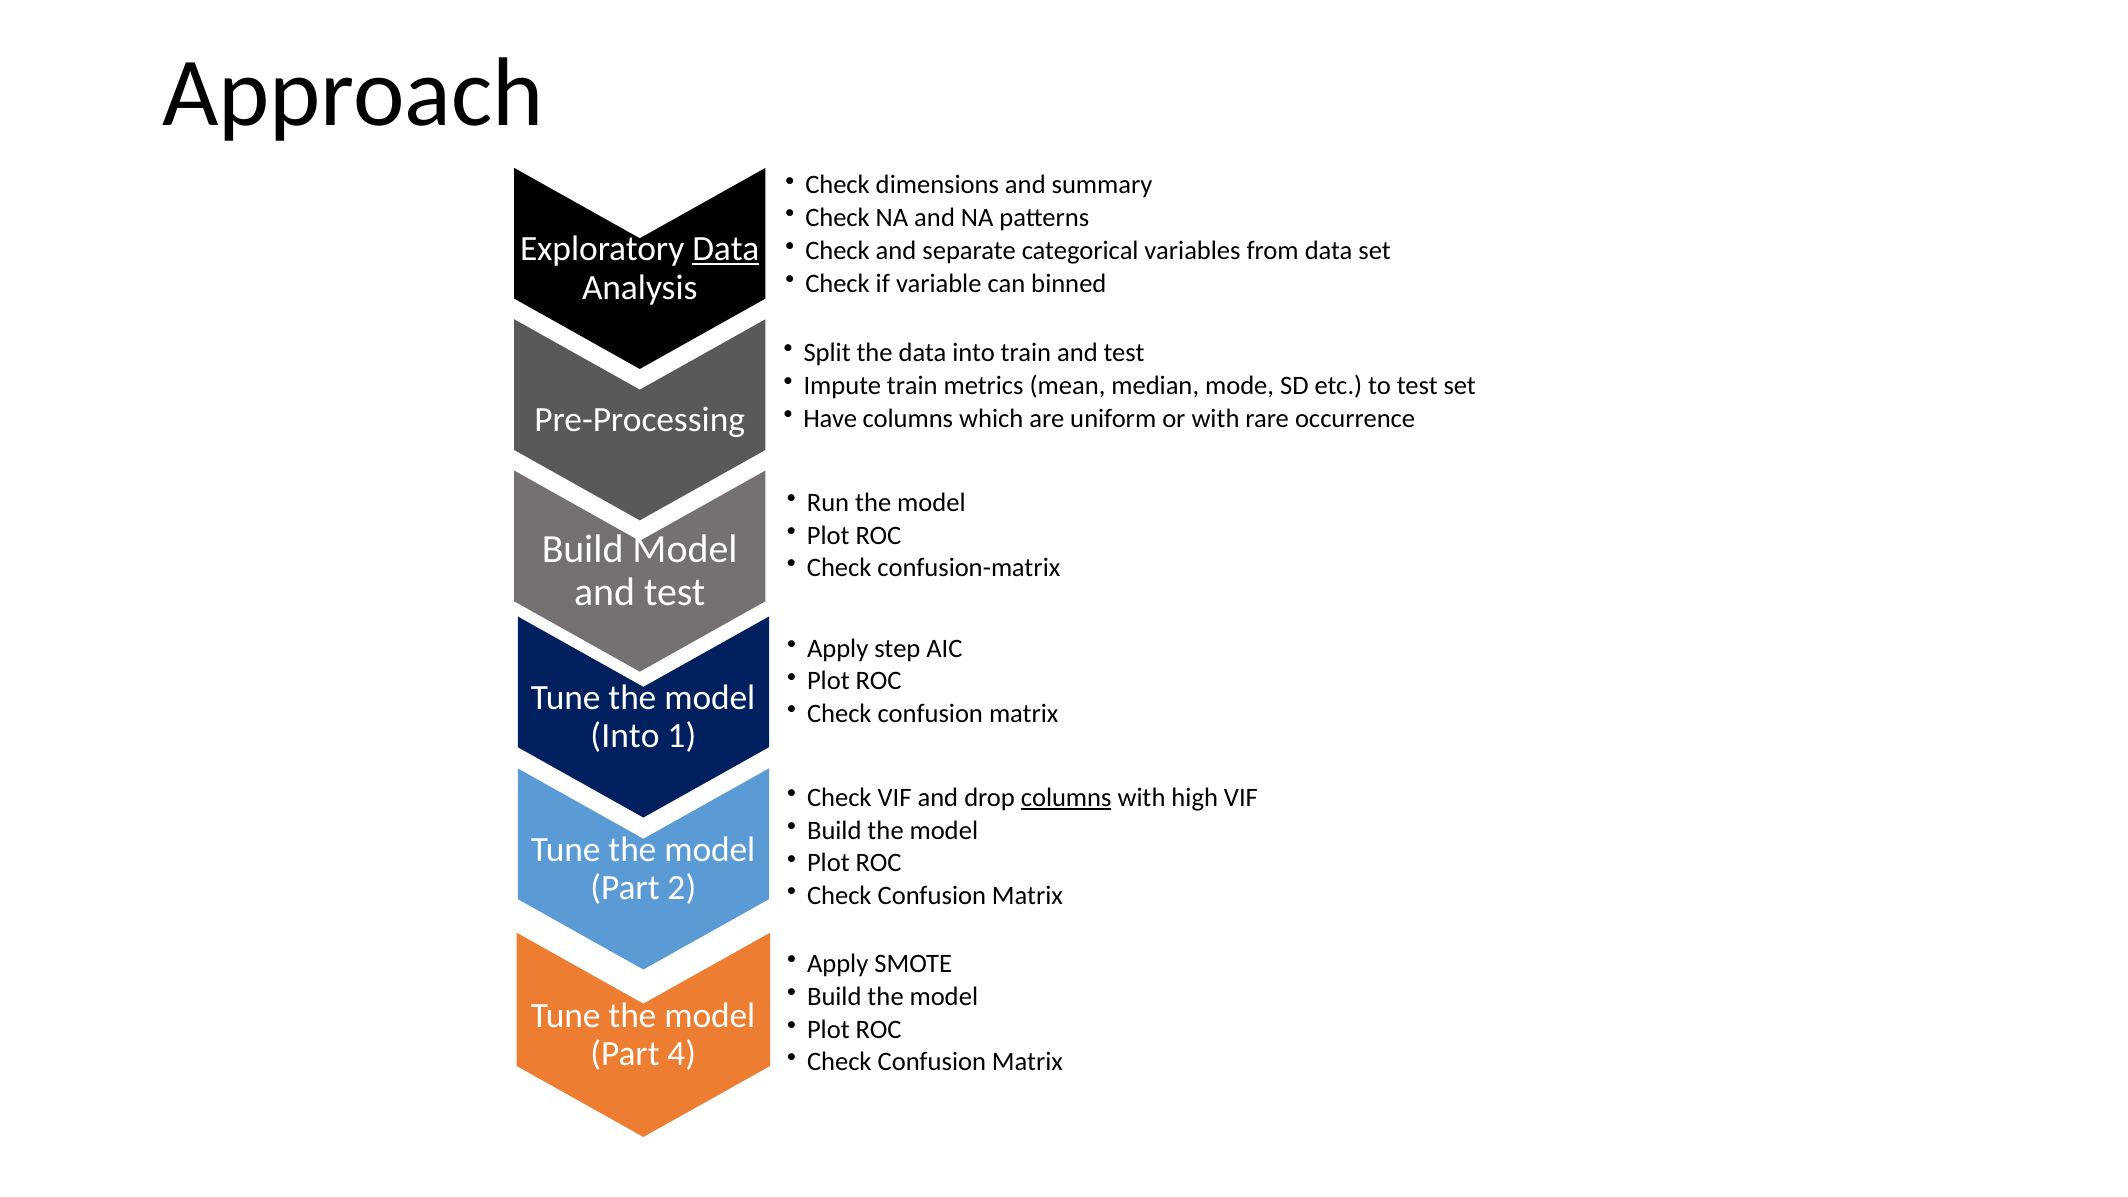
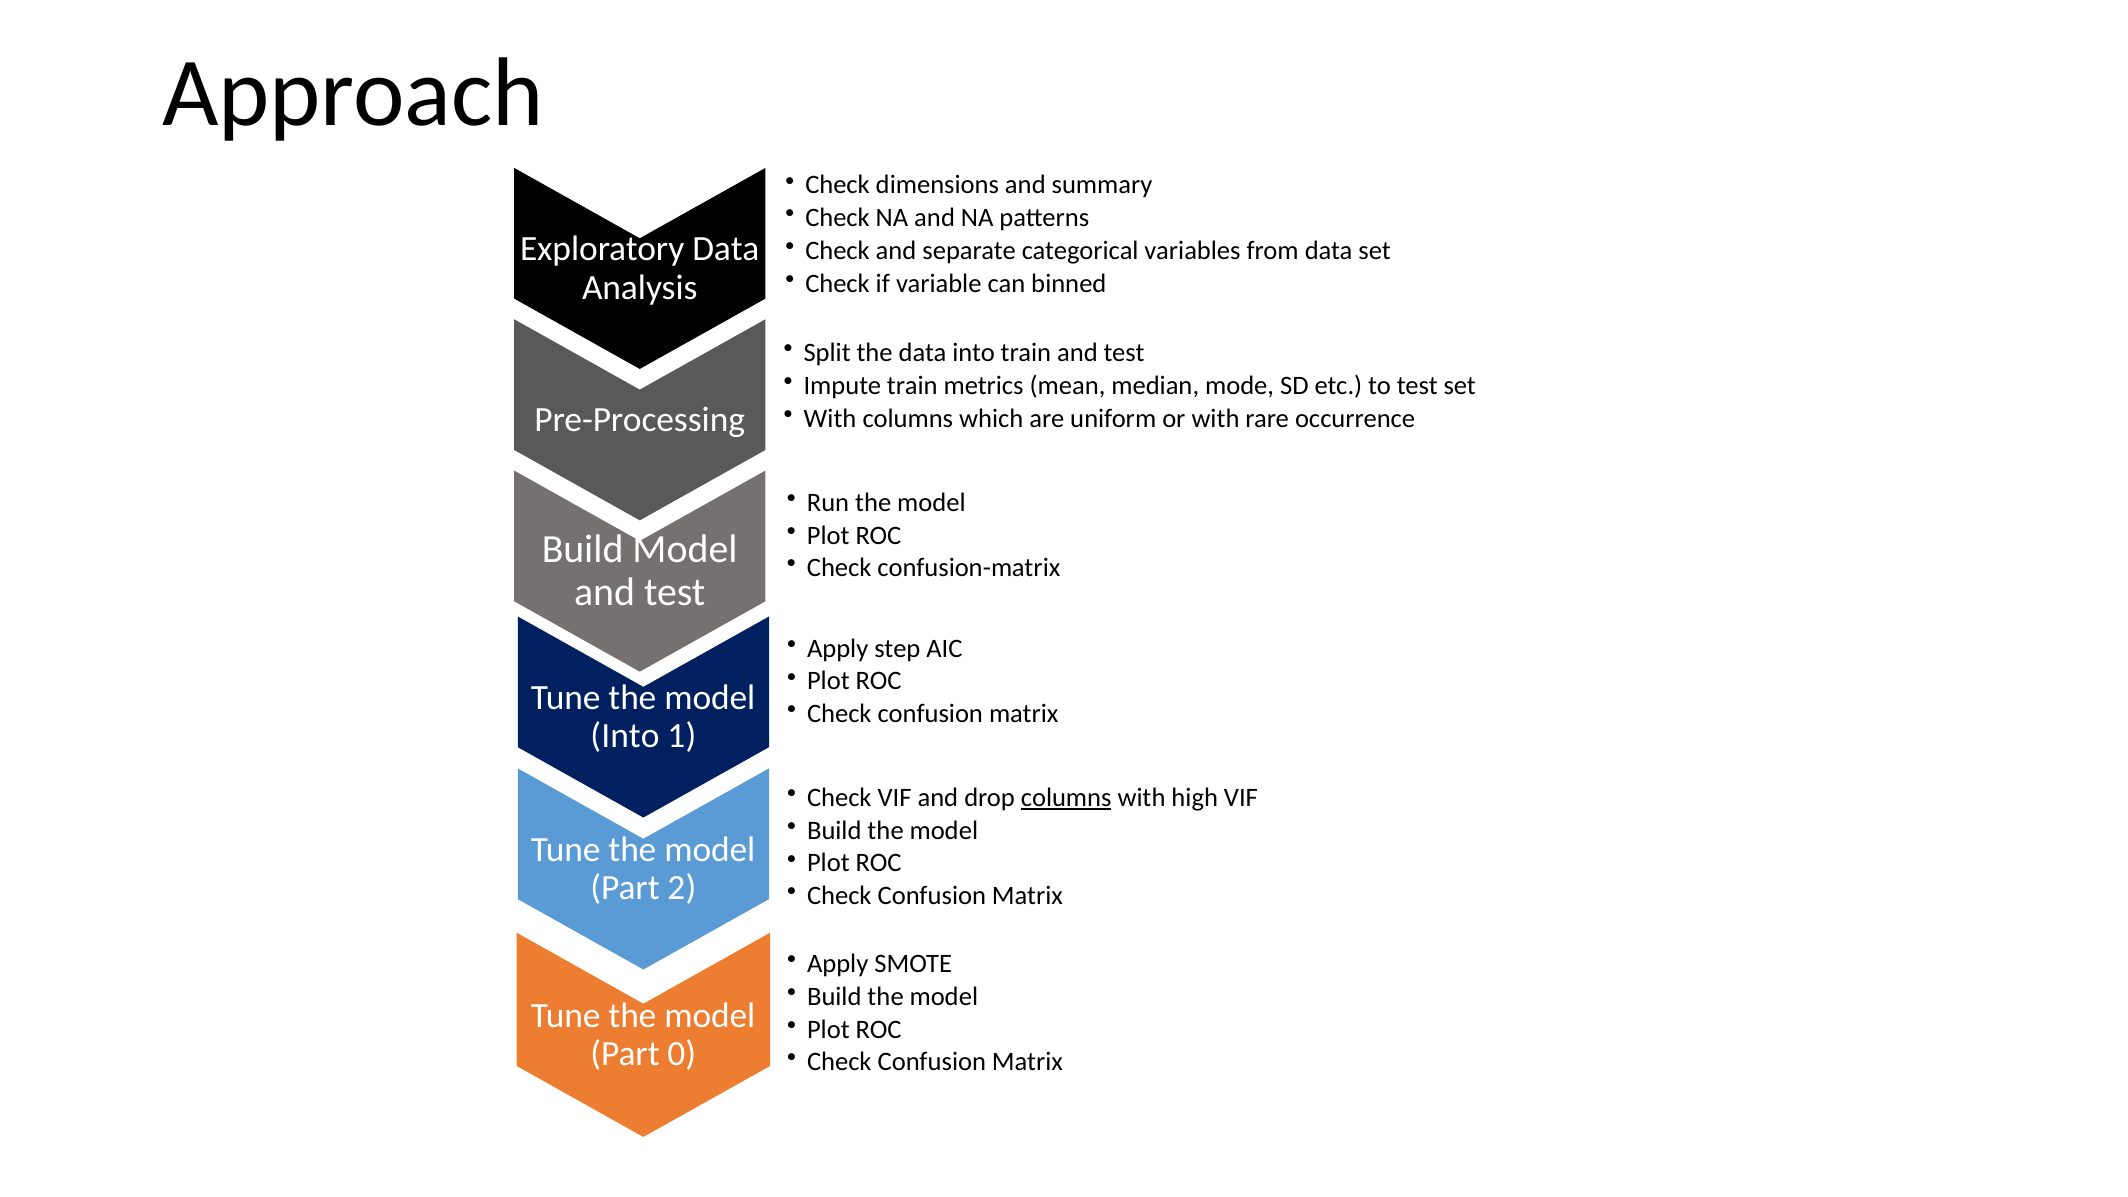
Data underline: present -> none (726, 249)
Have: Have -> With (830, 418)
4: 4 -> 0 (682, 1054)
